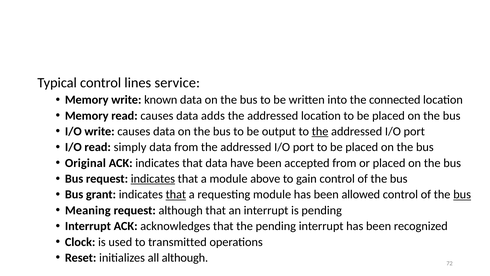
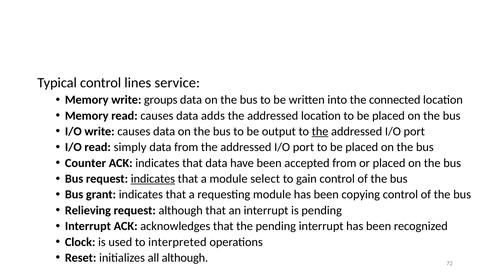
known: known -> groups (161, 100)
Original: Original -> Counter (85, 163)
above: above -> select (265, 179)
that underline: present -> none (176, 194)
allowed: allowed -> copying (361, 194)
bus underline: present -> none (462, 194)
Meaning: Meaning -> Relieving (88, 210)
transmitted: transmitted -> interpreted (177, 242)
